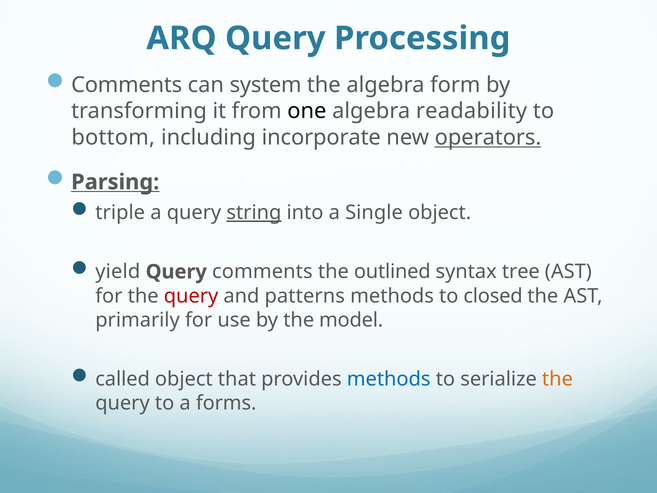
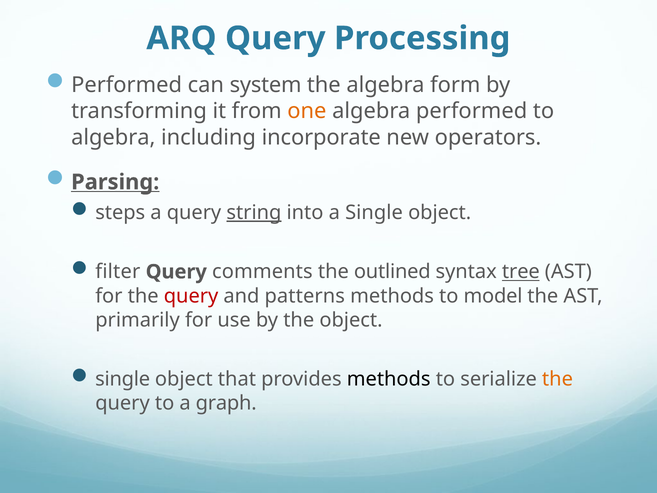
Comments: Comments -> Performed (127, 85)
one colour: black -> orange (307, 111)
algebra readability: readability -> performed (472, 111)
bottom: bottom -> algebra (113, 137)
operators underline: present -> none (488, 137)
triple: triple -> steps (120, 213)
yield: yield -> filter (118, 272)
tree underline: none -> present (521, 272)
closed: closed -> model (493, 296)
the model: model -> object (351, 320)
called: called -> single (123, 379)
methods colour: blue -> black (389, 379)
forms: forms -> graph (226, 403)
